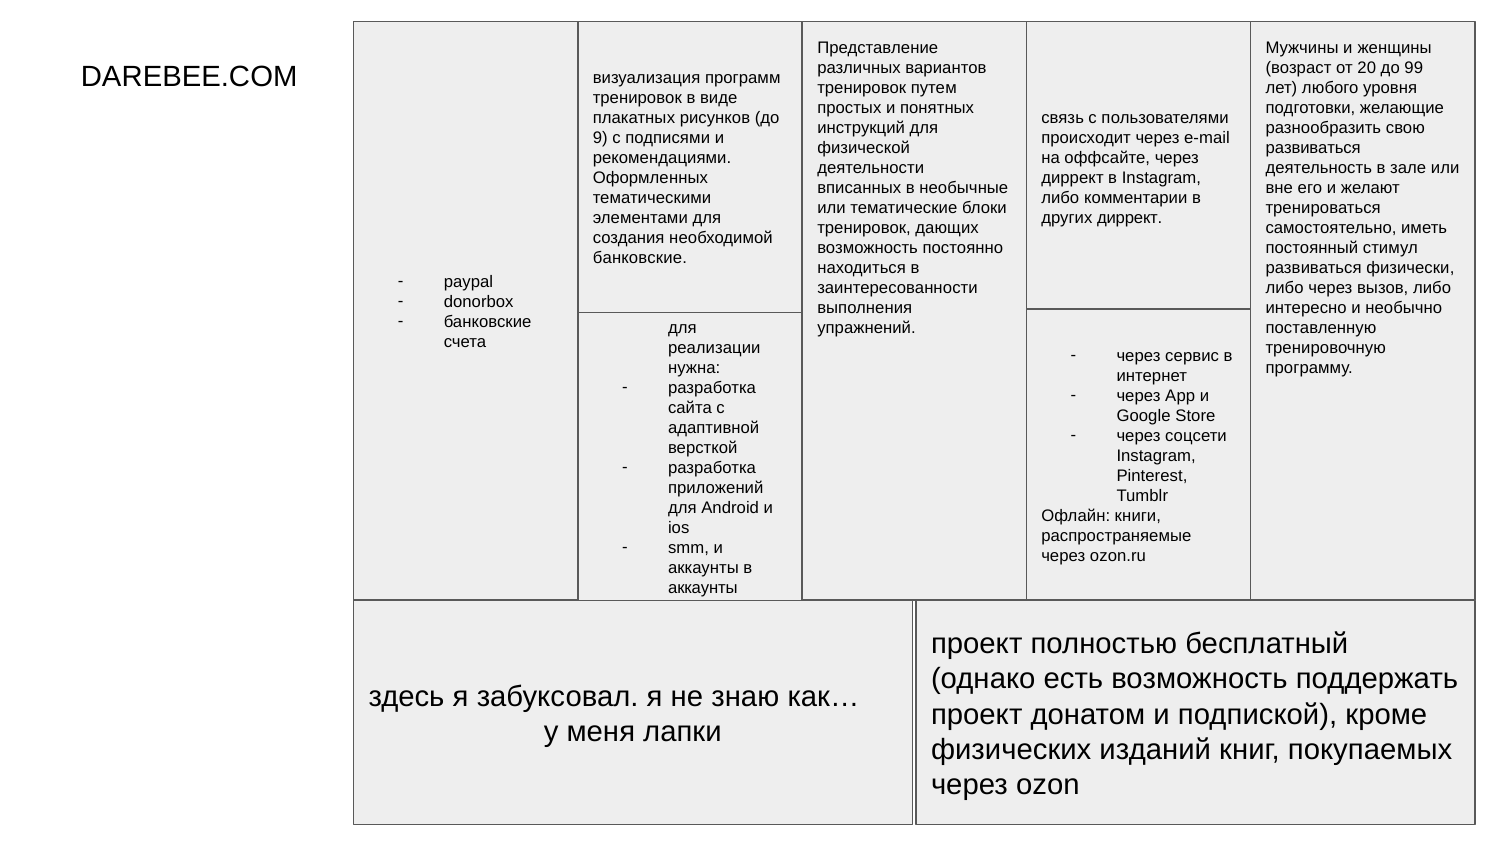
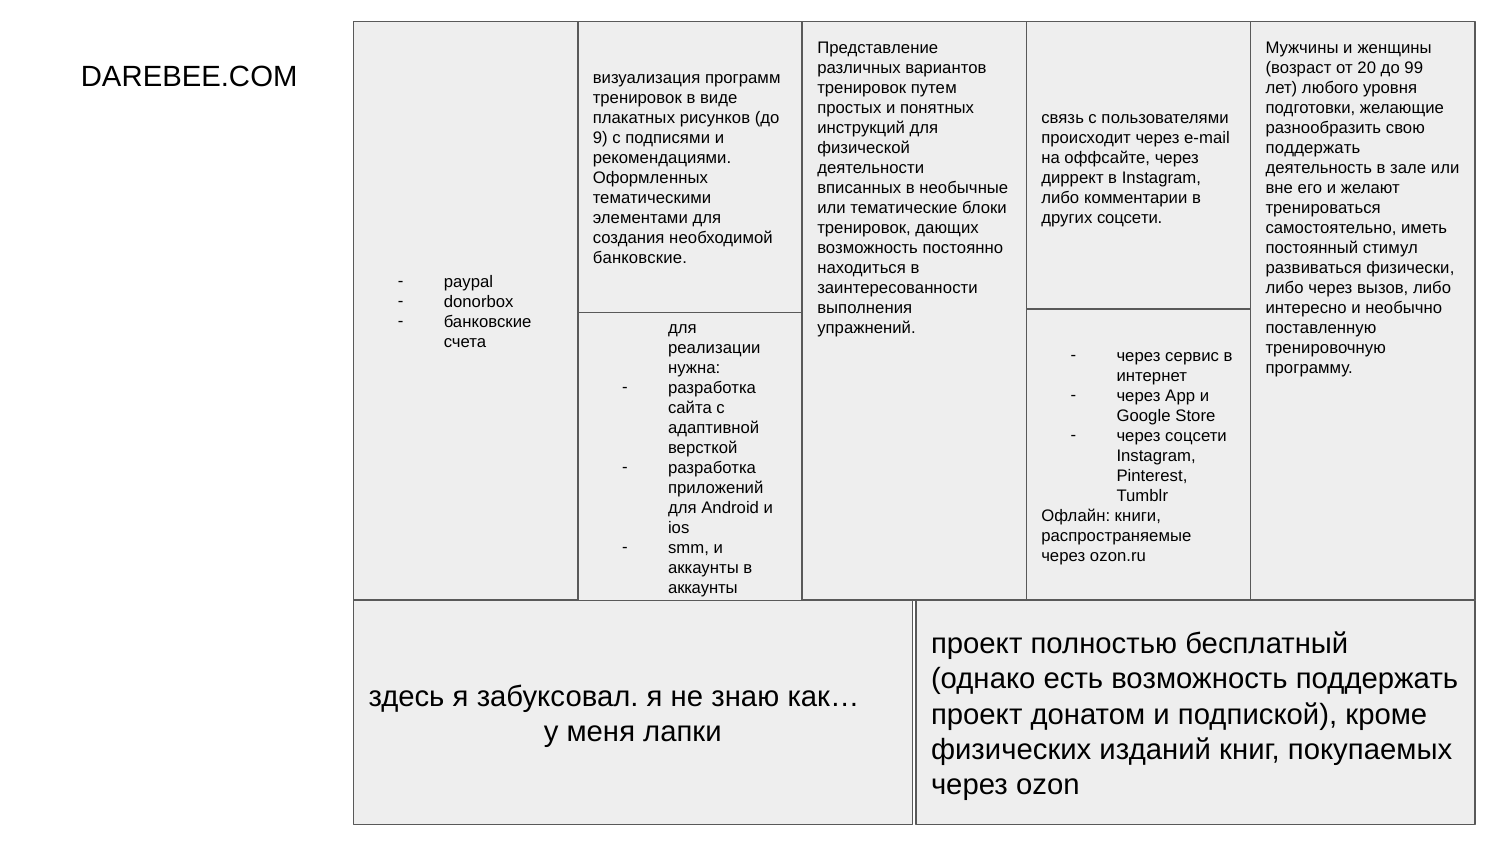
развиваться: развиваться -> поддержать (1313, 148)
других диррект: диррект -> соцсети (1130, 218)
